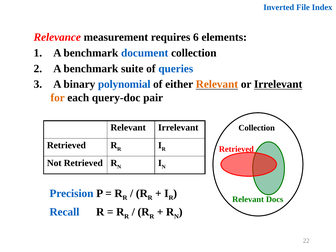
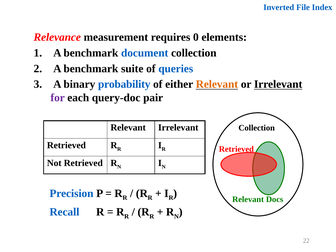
6: 6 -> 0 (196, 37)
polynomial: polynomial -> probability (124, 84)
for colour: orange -> purple (58, 98)
